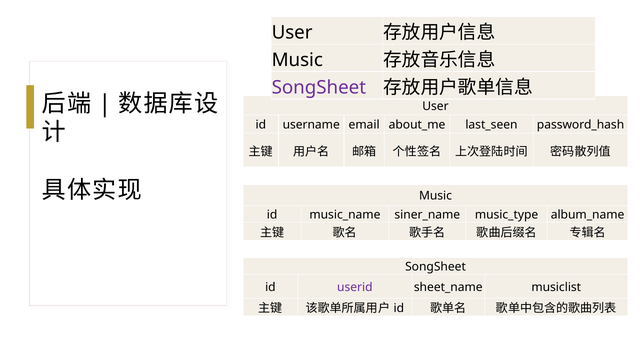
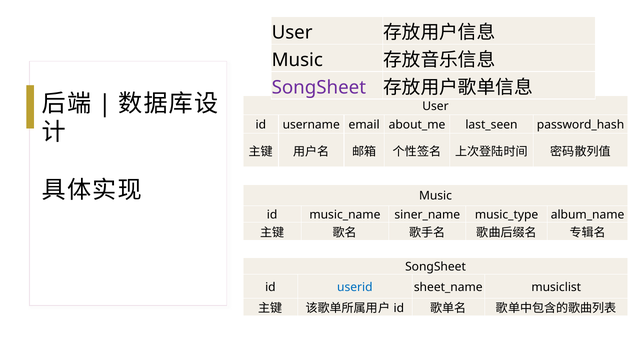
userid colour: purple -> blue (355, 288)
